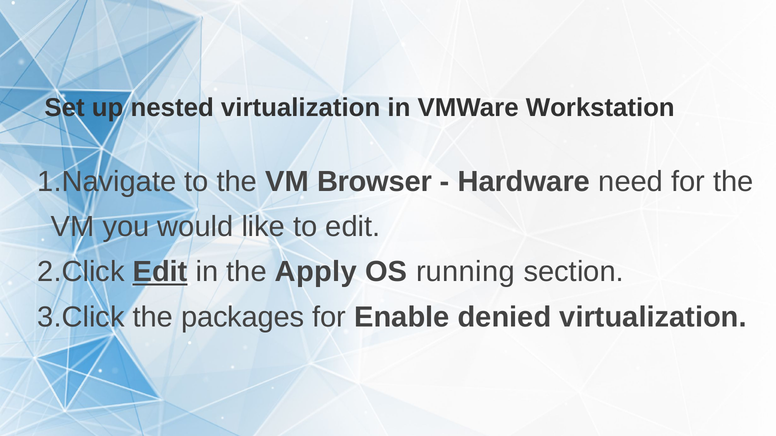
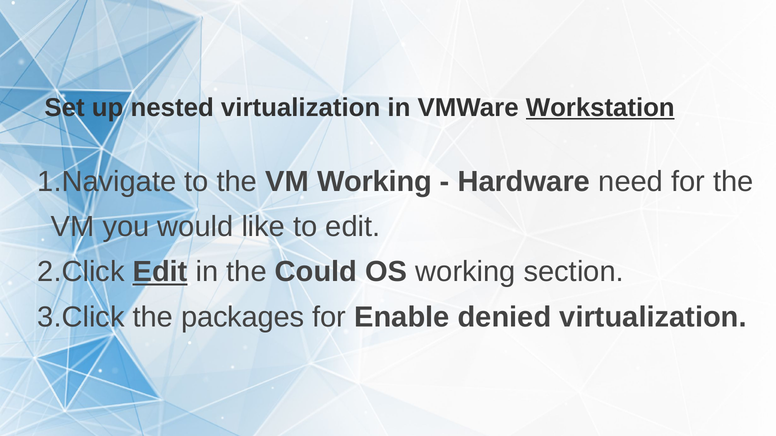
Workstation underline: none -> present (600, 108)
VM Browser: Browser -> Working (374, 182)
Apply: Apply -> Could (316, 272)
OS running: running -> working (466, 272)
